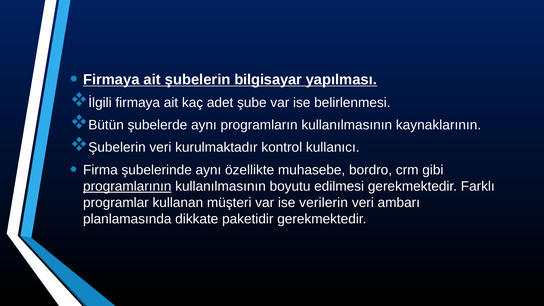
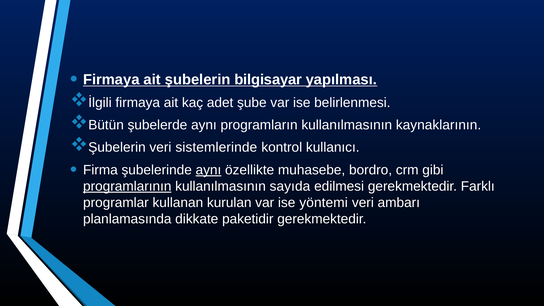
kurulmaktadır: kurulmaktadır -> sistemlerinde (216, 147)
aynı underline: none -> present (208, 170)
boyutu: boyutu -> sayıda (290, 186)
müşteri: müşteri -> kurulan (229, 203)
verilerin: verilerin -> yöntemi (324, 203)
